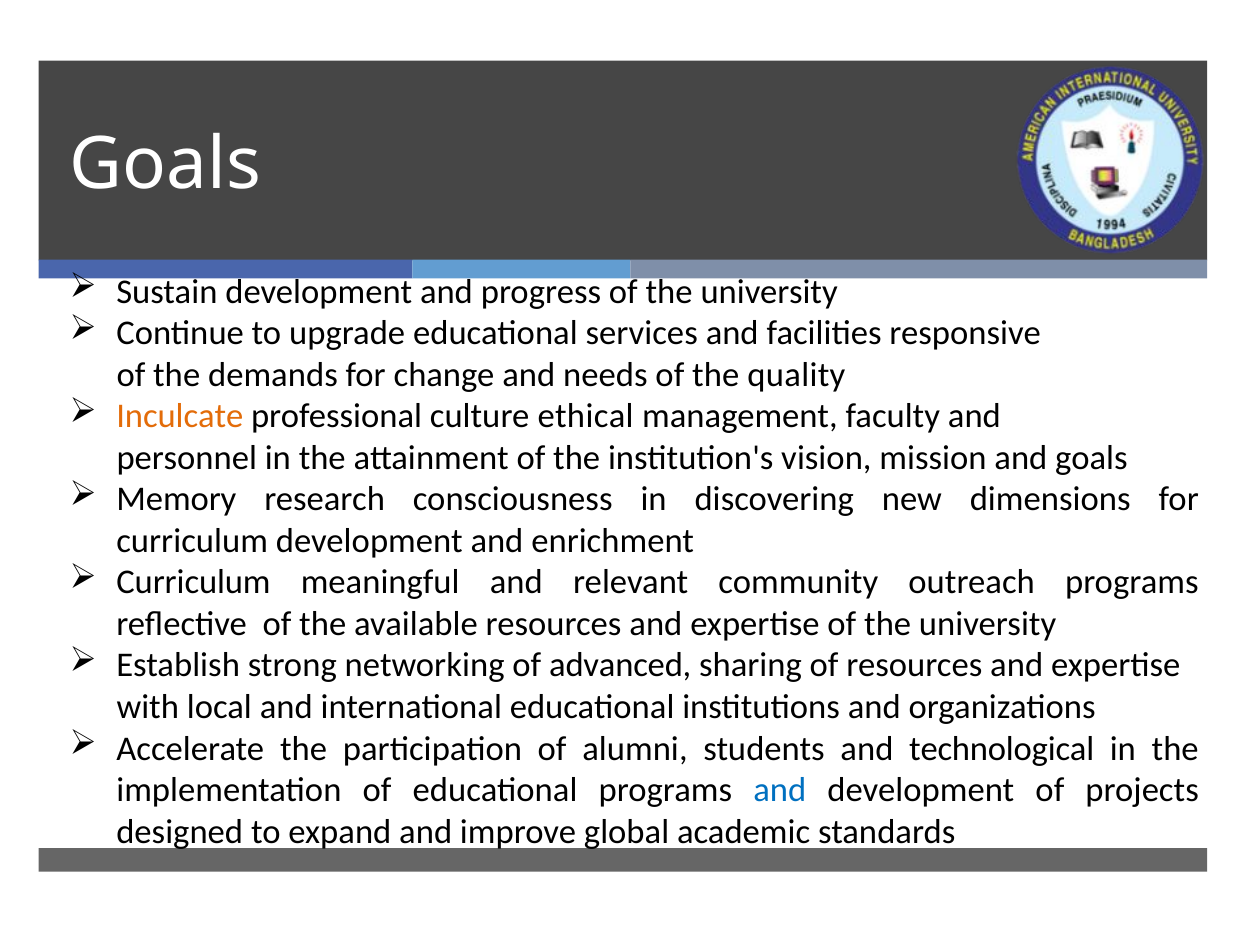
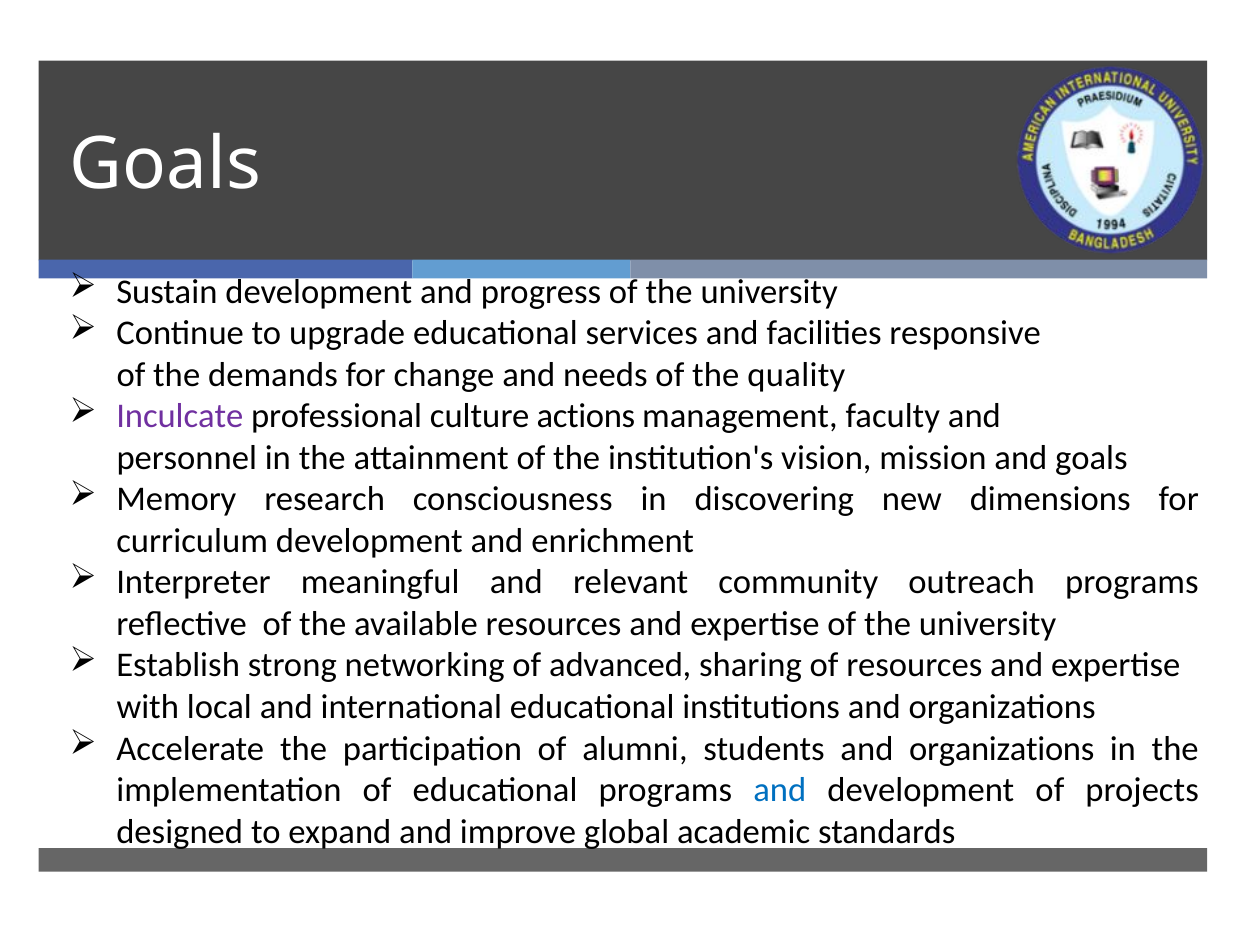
Inculcate colour: orange -> purple (180, 417)
ethical: ethical -> actions (586, 417)
Curriculum: Curriculum -> Interpreter (194, 583)
students and technological: technological -> organizations (1002, 749)
